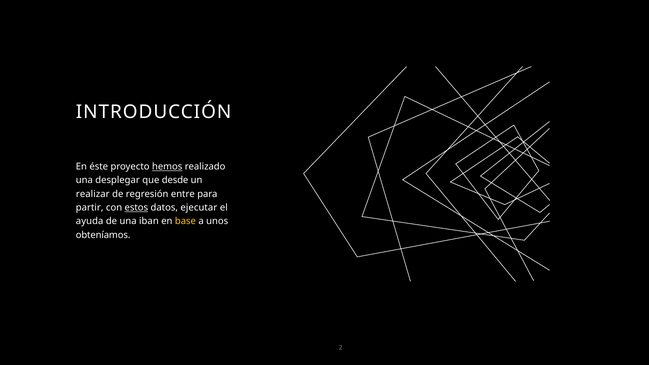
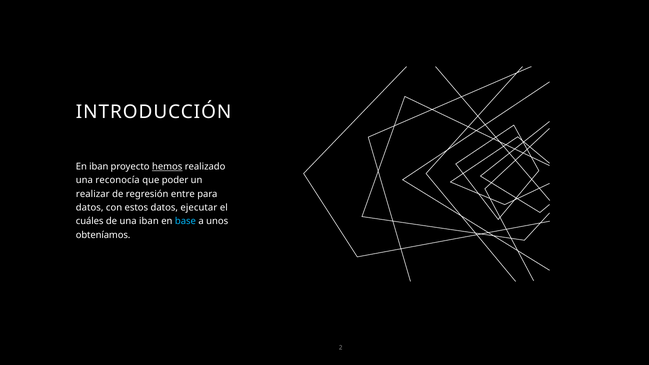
En éste: éste -> iban (99, 167)
desplegar: desplegar -> reconocía (118, 180)
desde: desde -> poder (175, 180)
partir: partir -> datos (90, 208)
estos underline: present -> none (136, 208)
ayuda: ayuda -> cuáles (90, 221)
base colour: yellow -> light blue (185, 221)
